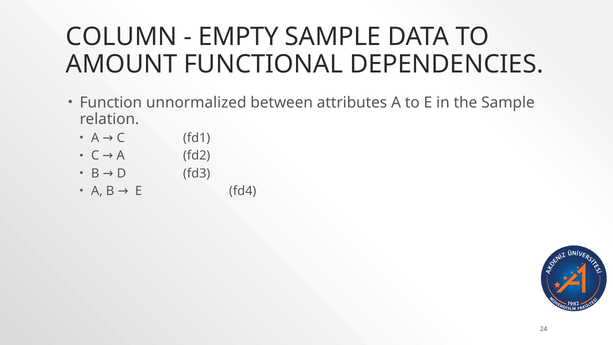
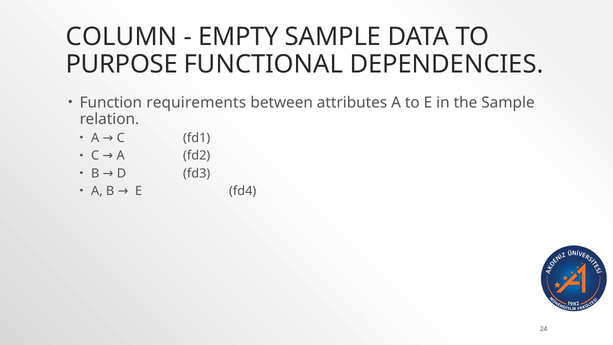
AMOUNT: AMOUNT -> PURPOSE (122, 64)
unnormalized: unnormalized -> requirements (196, 102)
